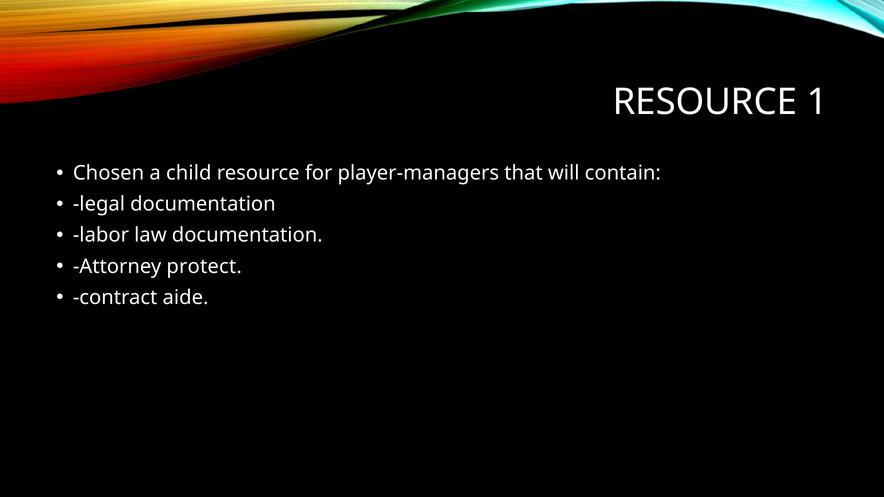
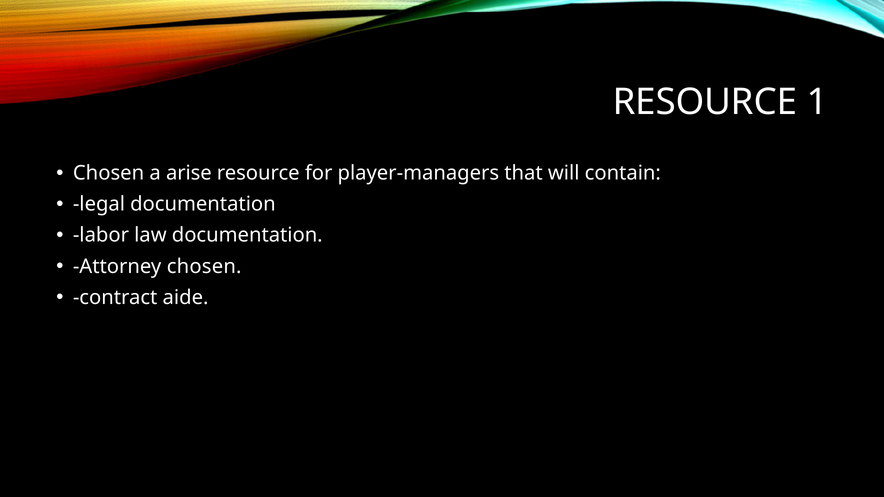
child: child -> arise (189, 173)
Attorney protect: protect -> chosen (204, 267)
